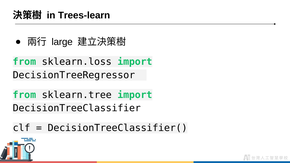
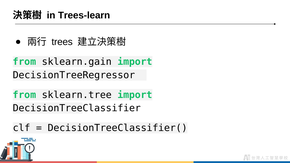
large: large -> trees (62, 42)
sklearn.loss: sklearn.loss -> sklearn.gain (77, 62)
